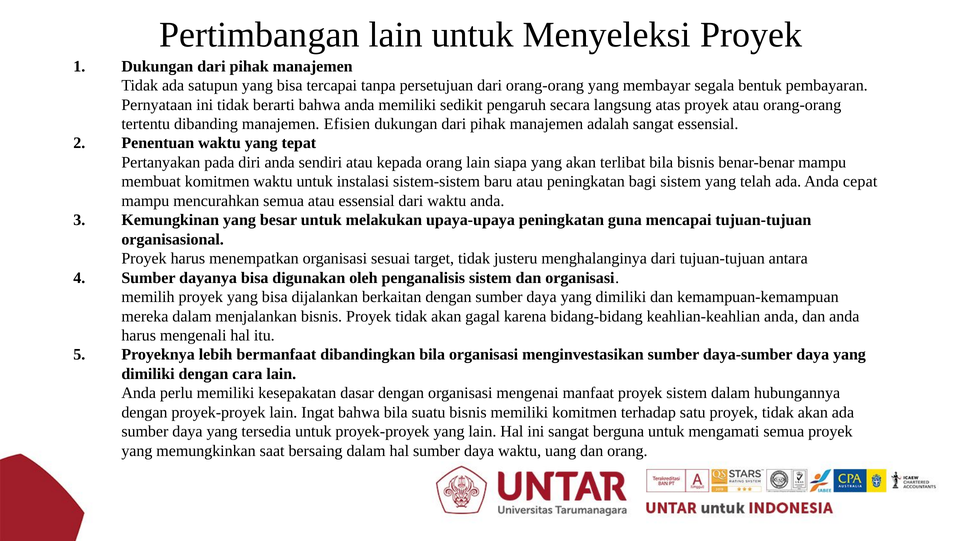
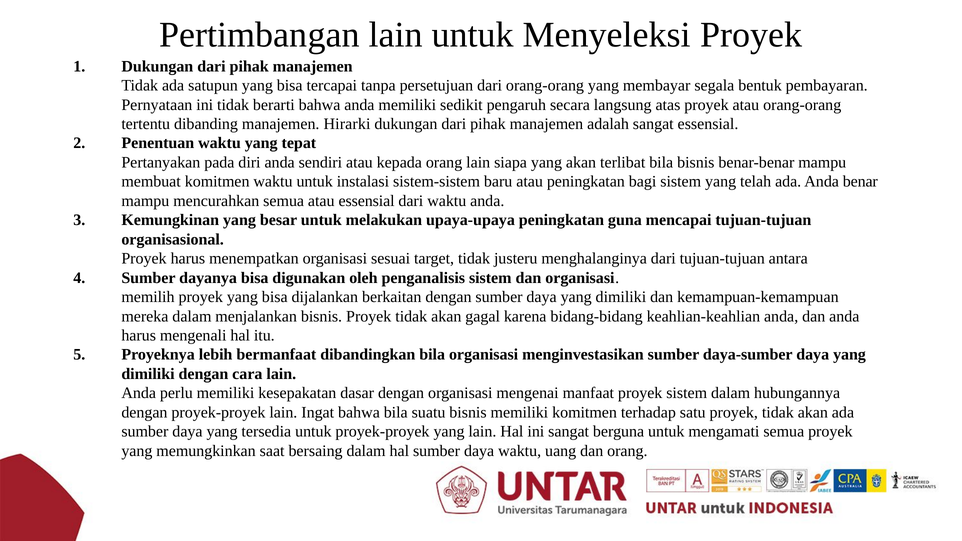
Efisien: Efisien -> Hirarki (347, 124)
cepat: cepat -> benar (860, 182)
